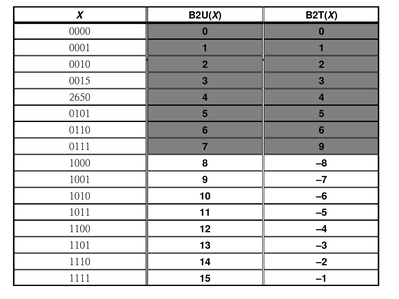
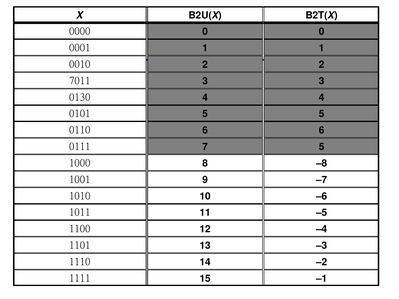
0015: 0015 -> 7011 (80, 81)
2650: 2650 -> 0130 (80, 98)
0111 9: 9 -> 5 (322, 147)
